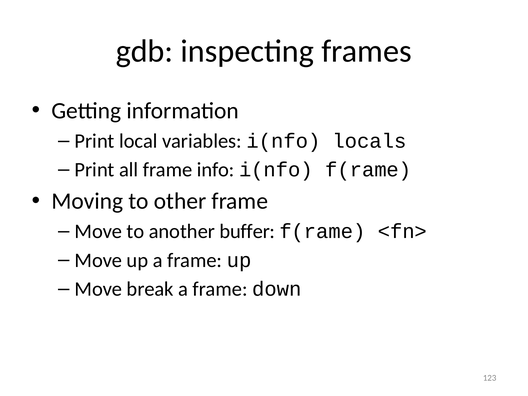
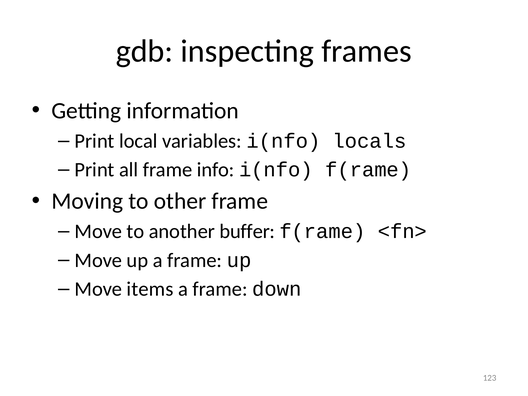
break: break -> items (150, 289)
